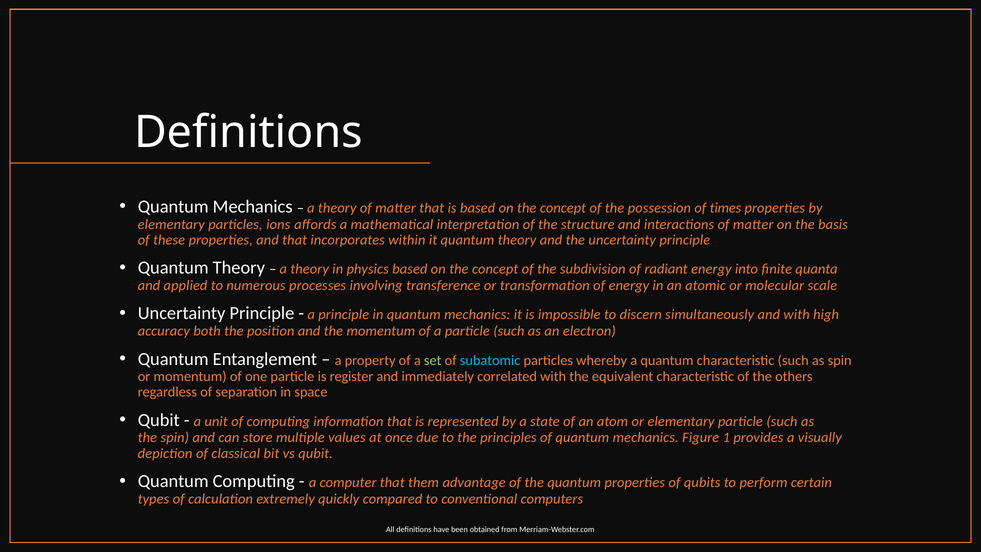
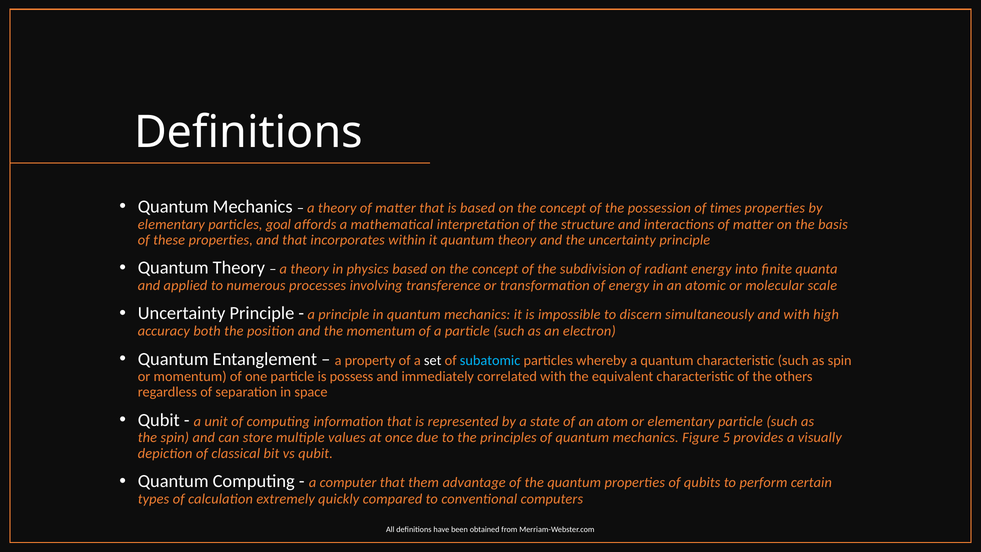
ions: ions -> goal (278, 224)
set colour: light green -> white (433, 360)
register: register -> possess (351, 377)
1: 1 -> 5 (726, 438)
